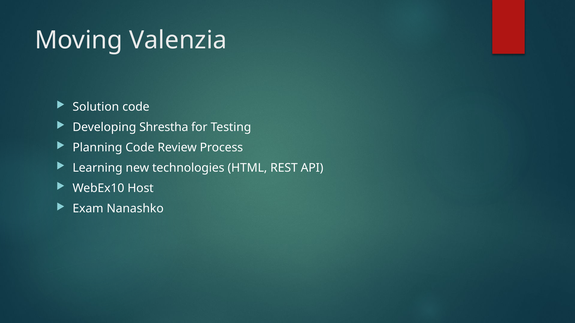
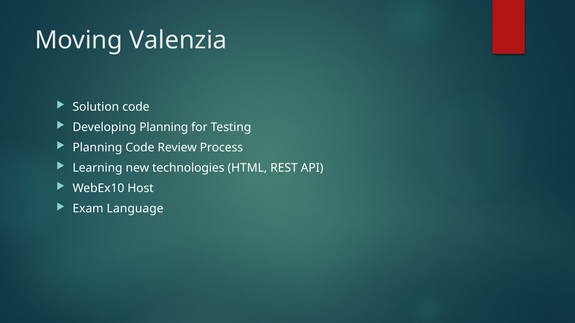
Developing Shrestha: Shrestha -> Planning (164, 127)
Nanashko: Nanashko -> Language (135, 209)
